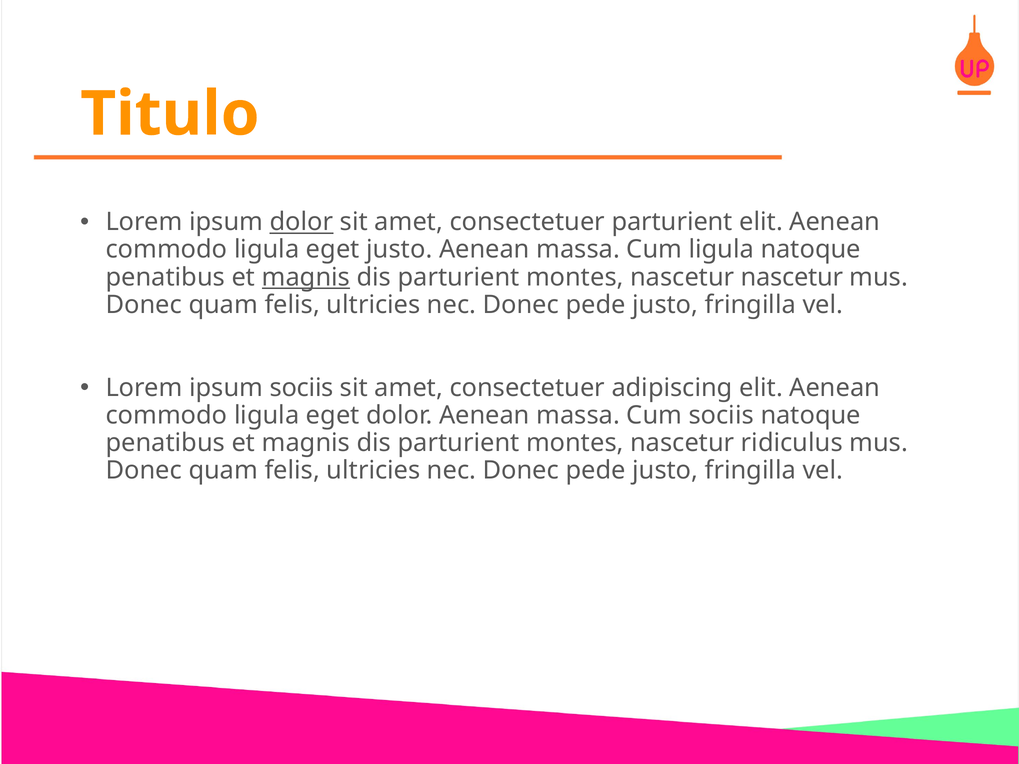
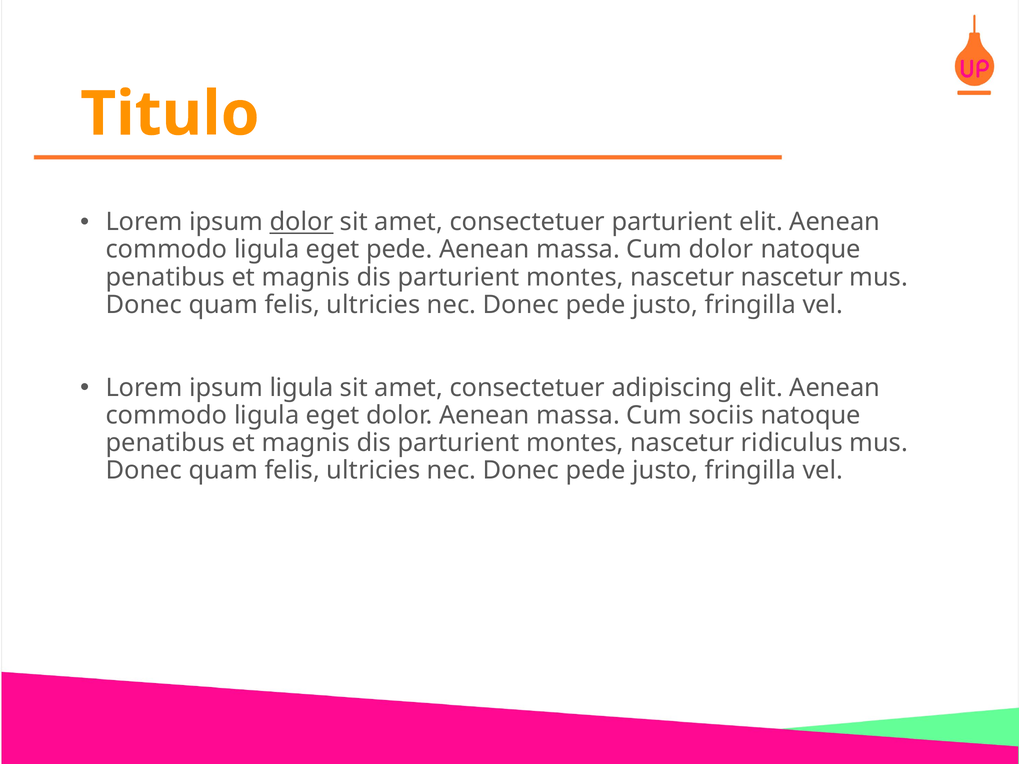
eget justo: justo -> pede (399, 250)
Cum ligula: ligula -> dolor (721, 250)
magnis underline: present -> none (306, 277)
ipsum sociis: sociis -> ligula (302, 388)
